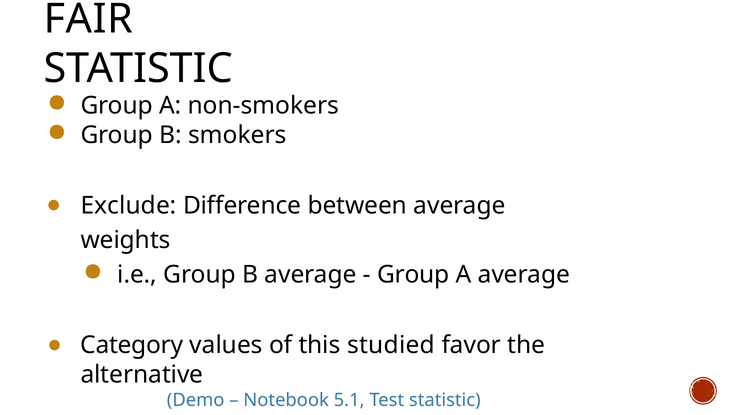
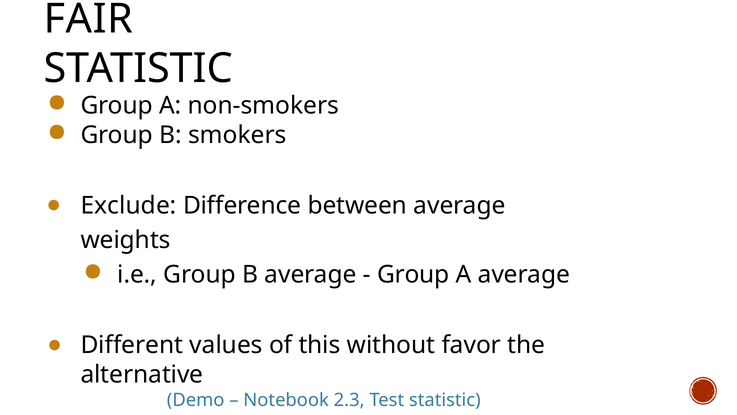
Category: Category -> Different (132, 345)
studied: studied -> without (391, 345)
5.1: 5.1 -> 2.3 (349, 400)
